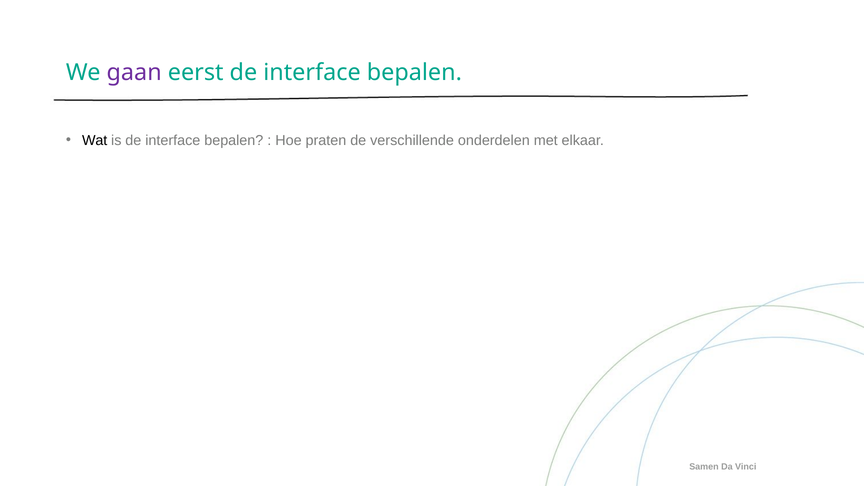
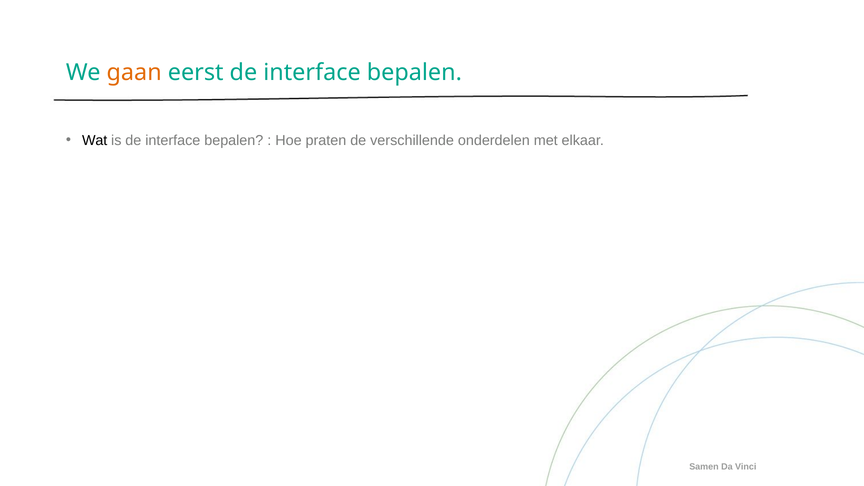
gaan colour: purple -> orange (134, 73)
